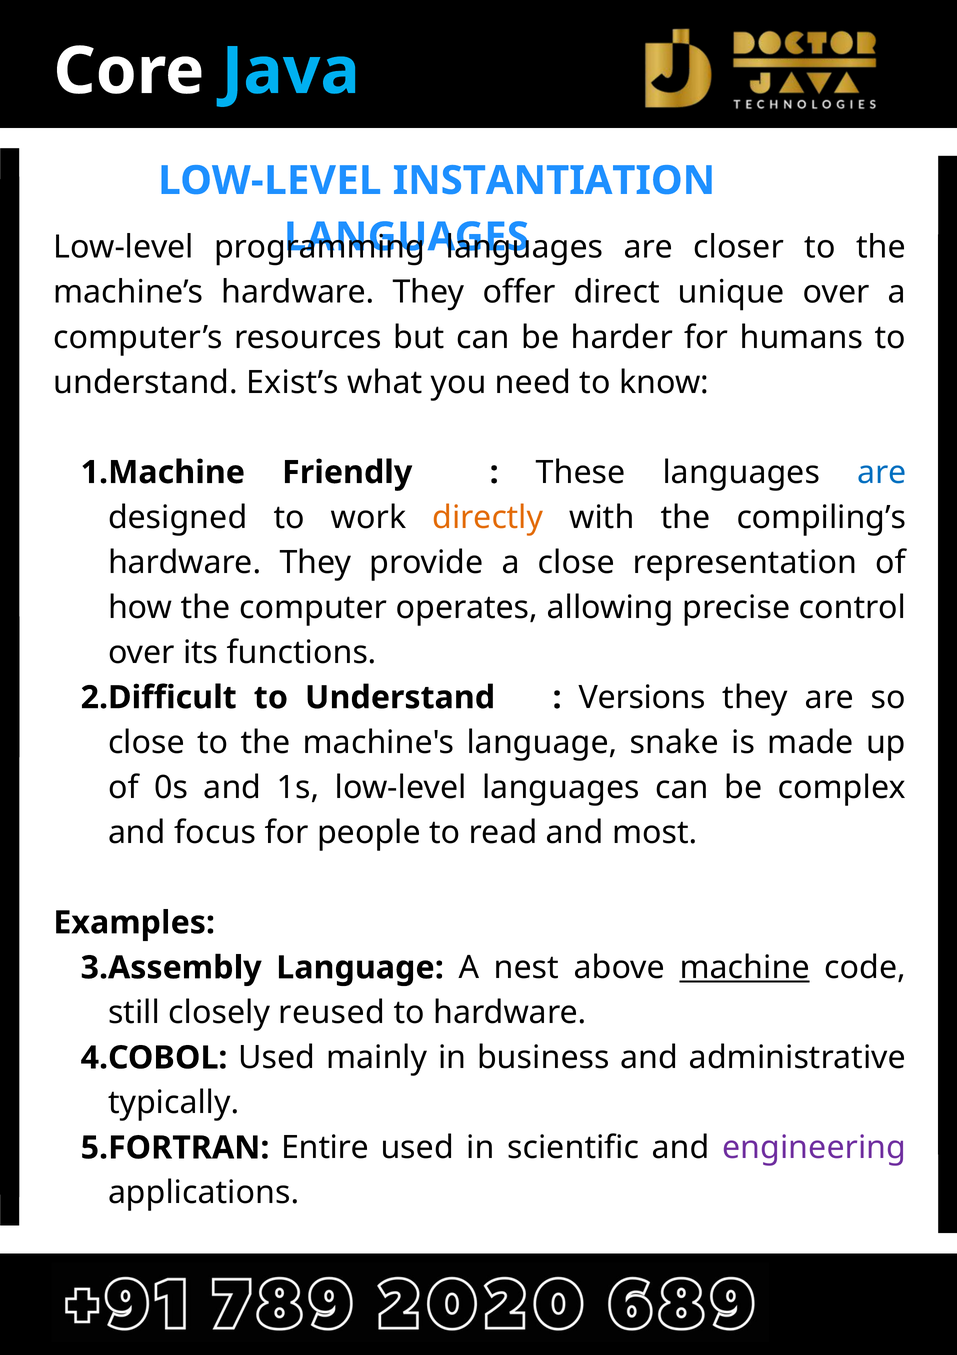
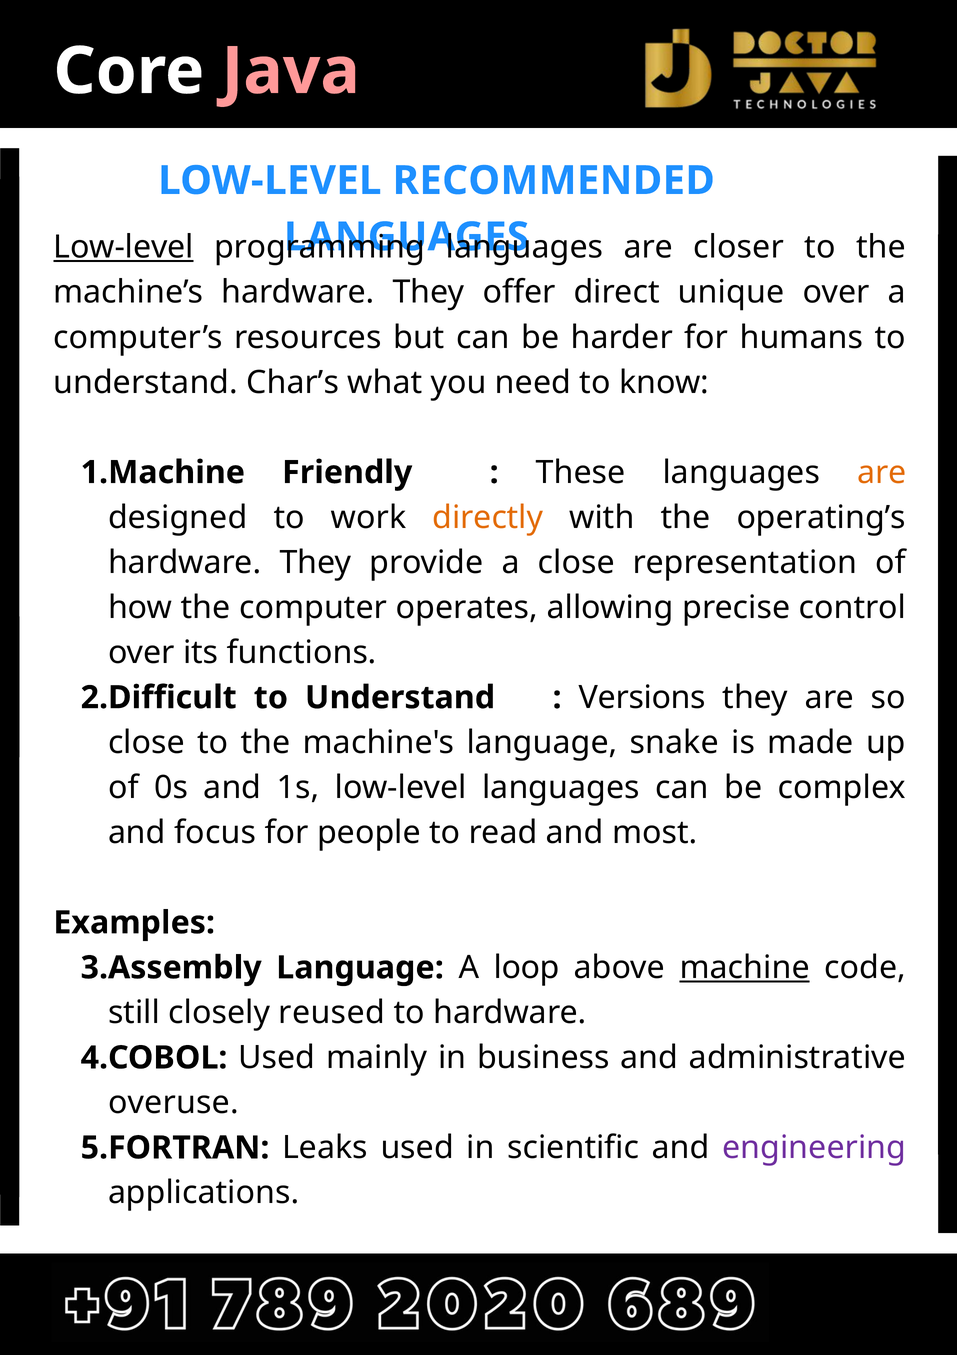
Java colour: light blue -> pink (291, 71)
INSTANTIATION: INSTANTIATION -> RECOMMENDED (554, 181)
Low-level underline: none -> present (123, 247)
Exist’s: Exist’s -> Char’s (293, 382)
are colour: blue -> orange (882, 472)
compiling’s: compiling’s -> operating’s (821, 517)
nest: nest -> loop (527, 967)
typically: typically -> overuse (173, 1102)
Entire: Entire -> Leaks (325, 1147)
